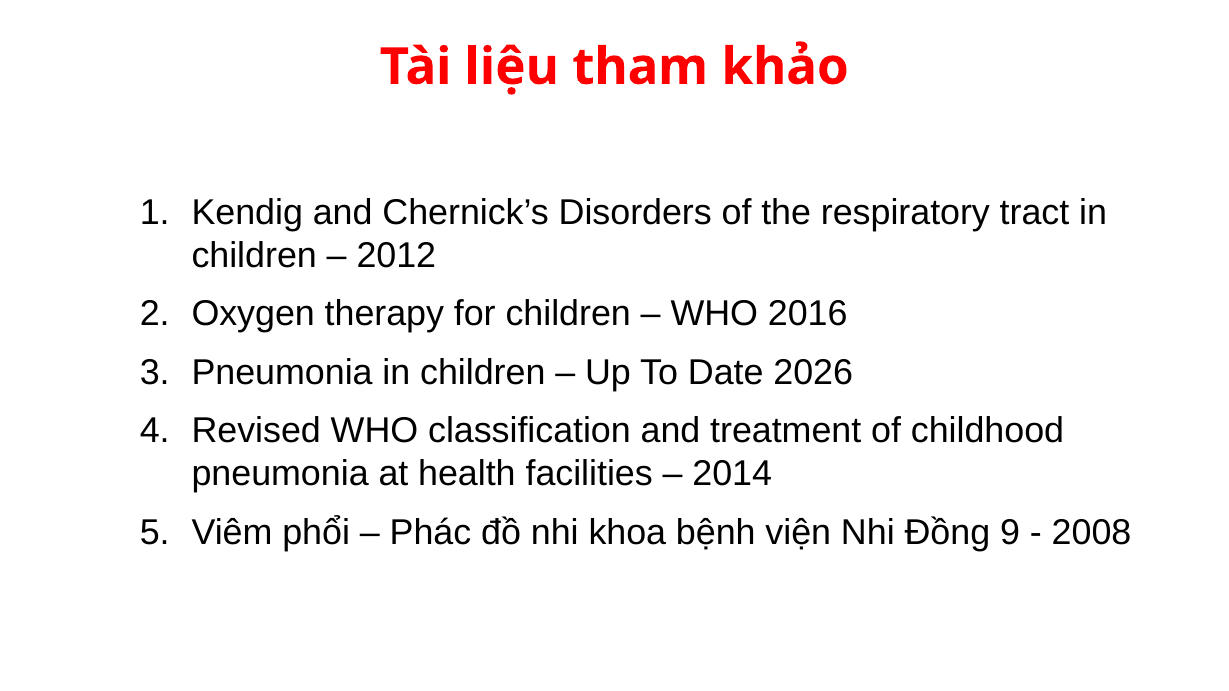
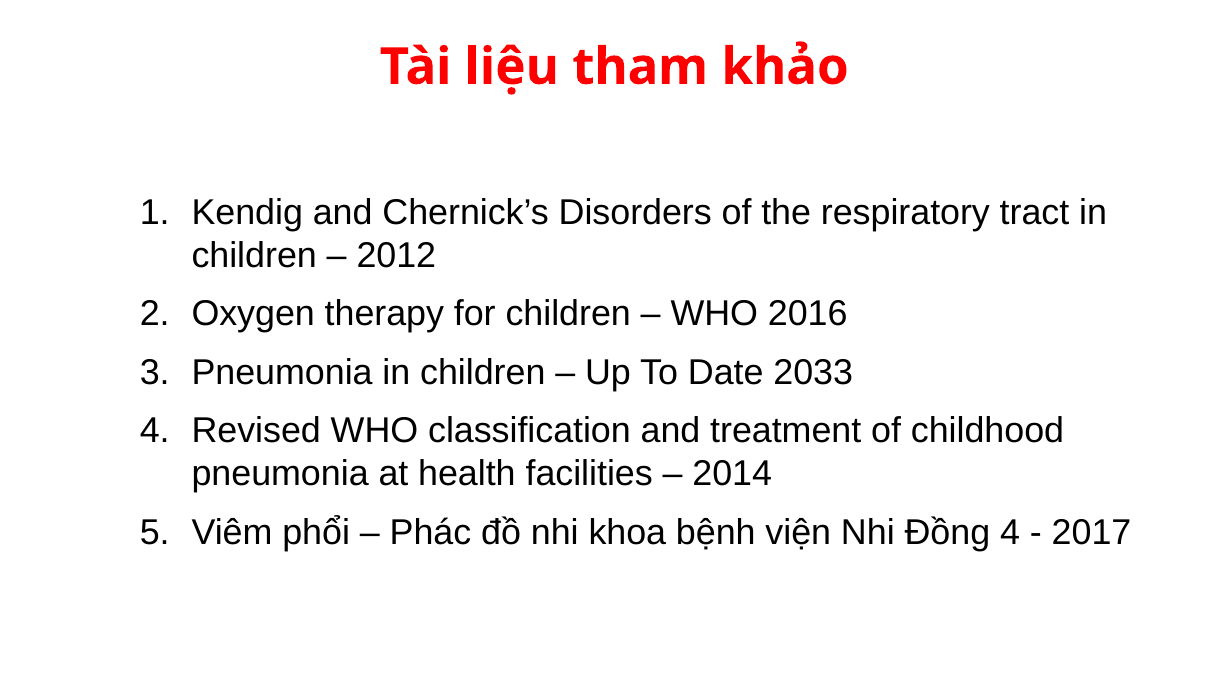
2026: 2026 -> 2033 (813, 373)
Đồng 9: 9 -> 4 (1010, 532)
2008: 2008 -> 2017 (1092, 532)
